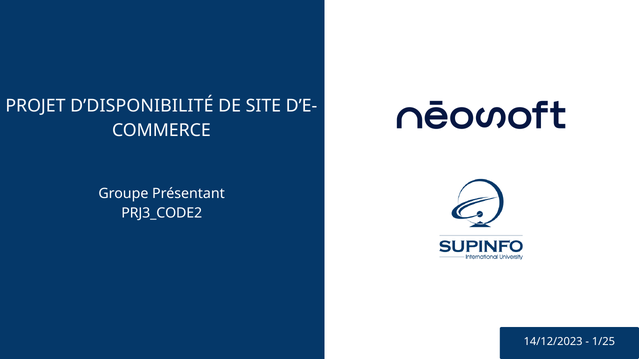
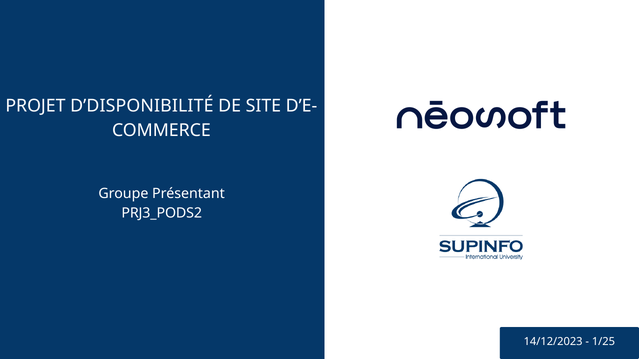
PRJ3_CODE2: PRJ3_CODE2 -> PRJ3_PODS2 (162, 213)
